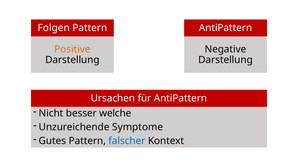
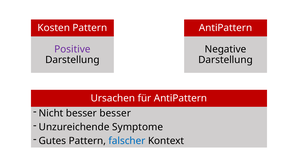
Folgen: Folgen -> Kosten (54, 28)
Positive colour: orange -> purple (72, 49)
besser welche: welche -> besser (115, 114)
